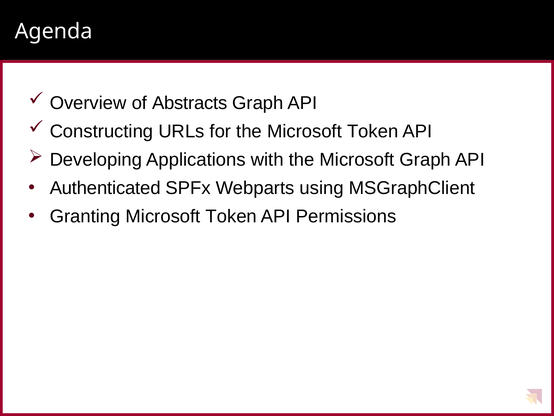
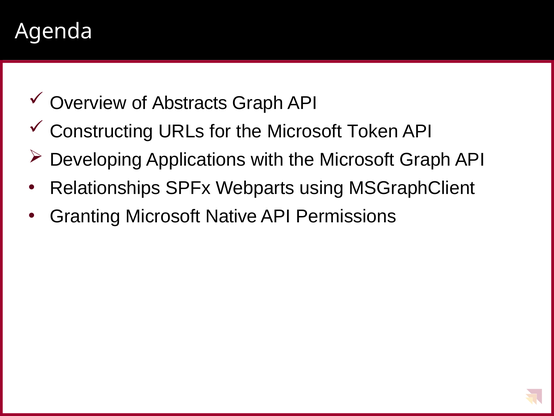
Authenticated: Authenticated -> Relationships (105, 188)
Granting Microsoft Token: Token -> Native (231, 216)
